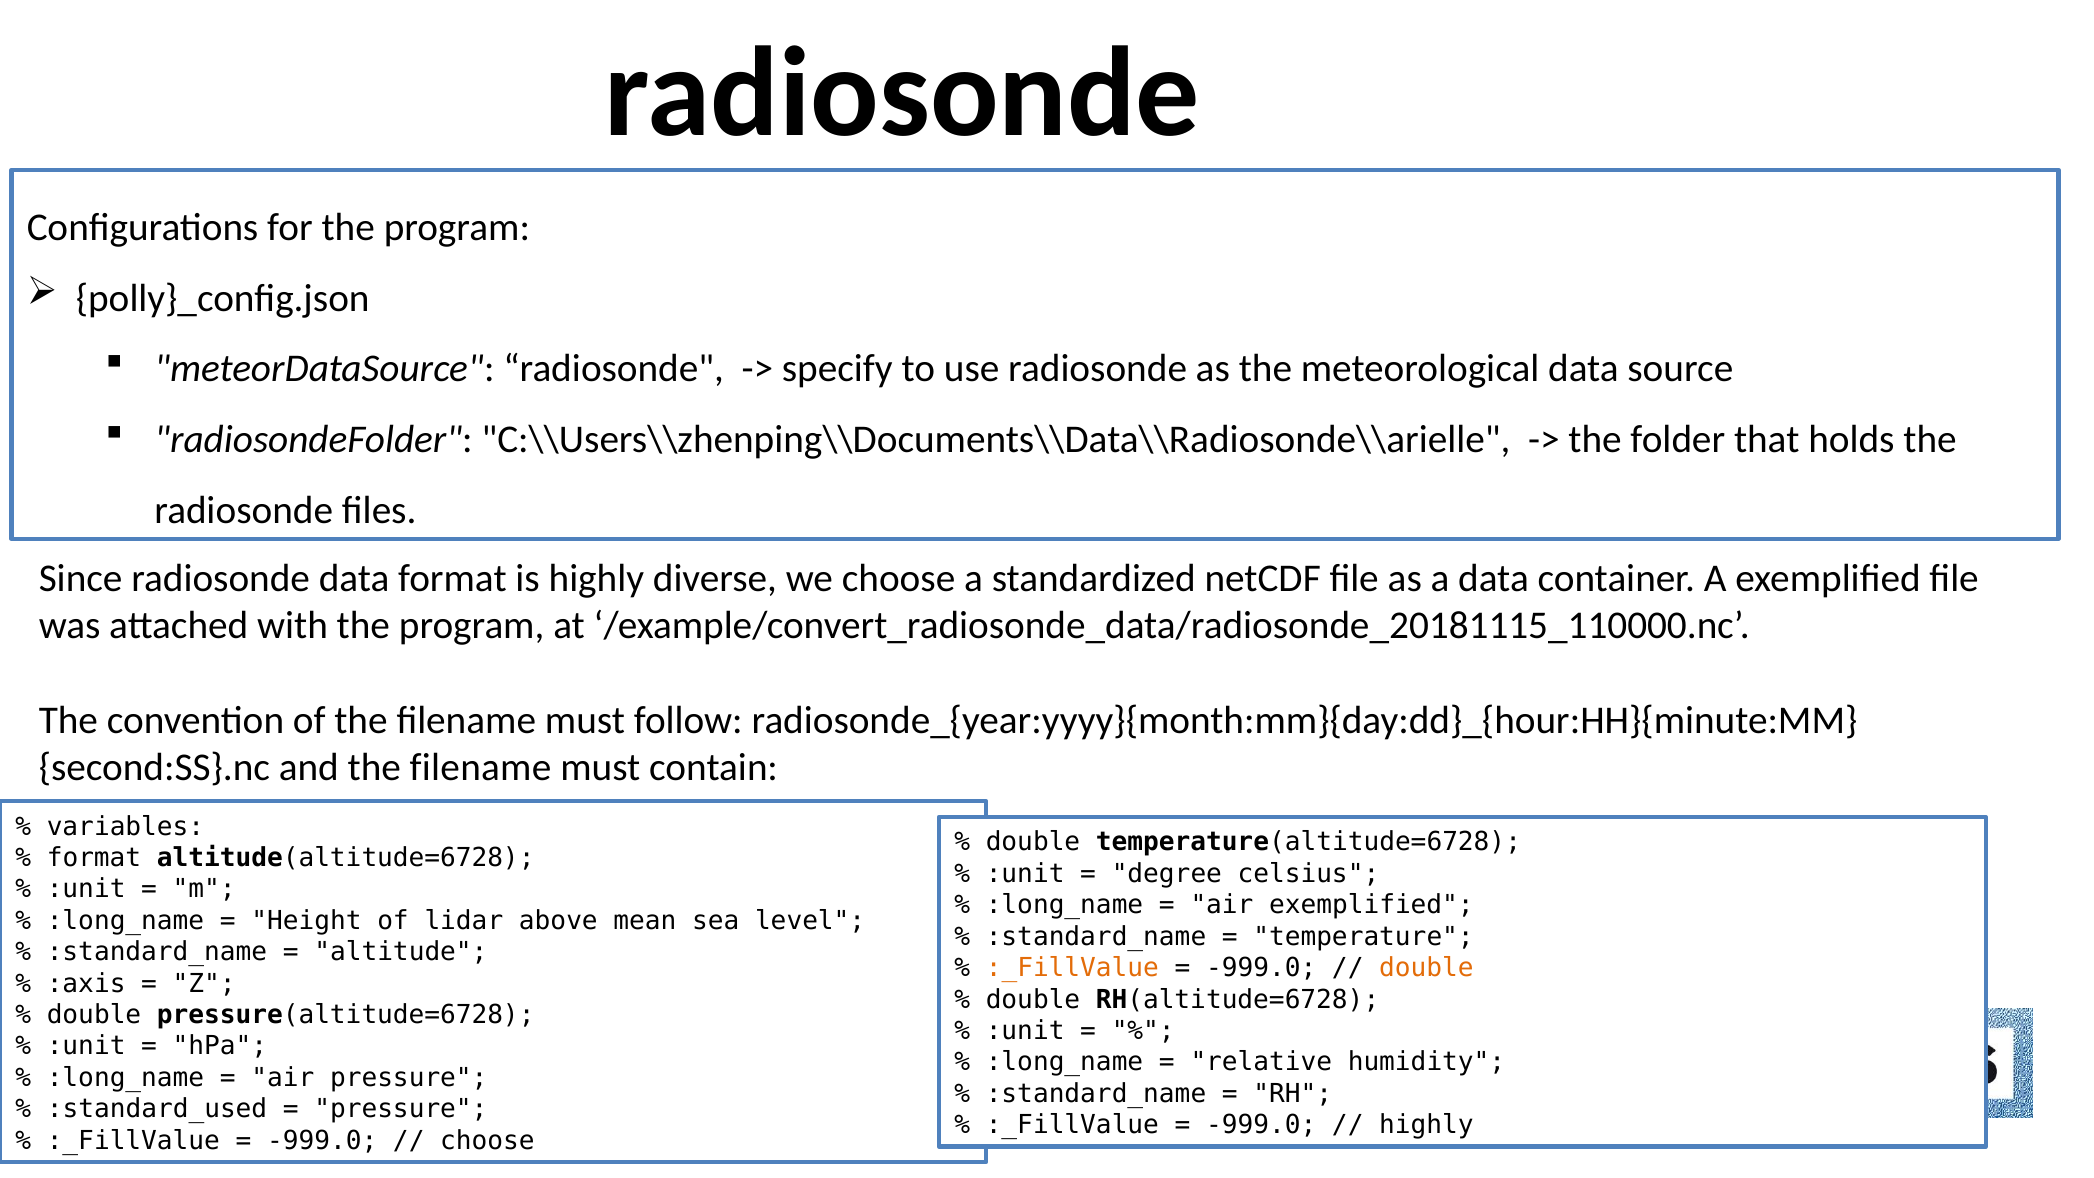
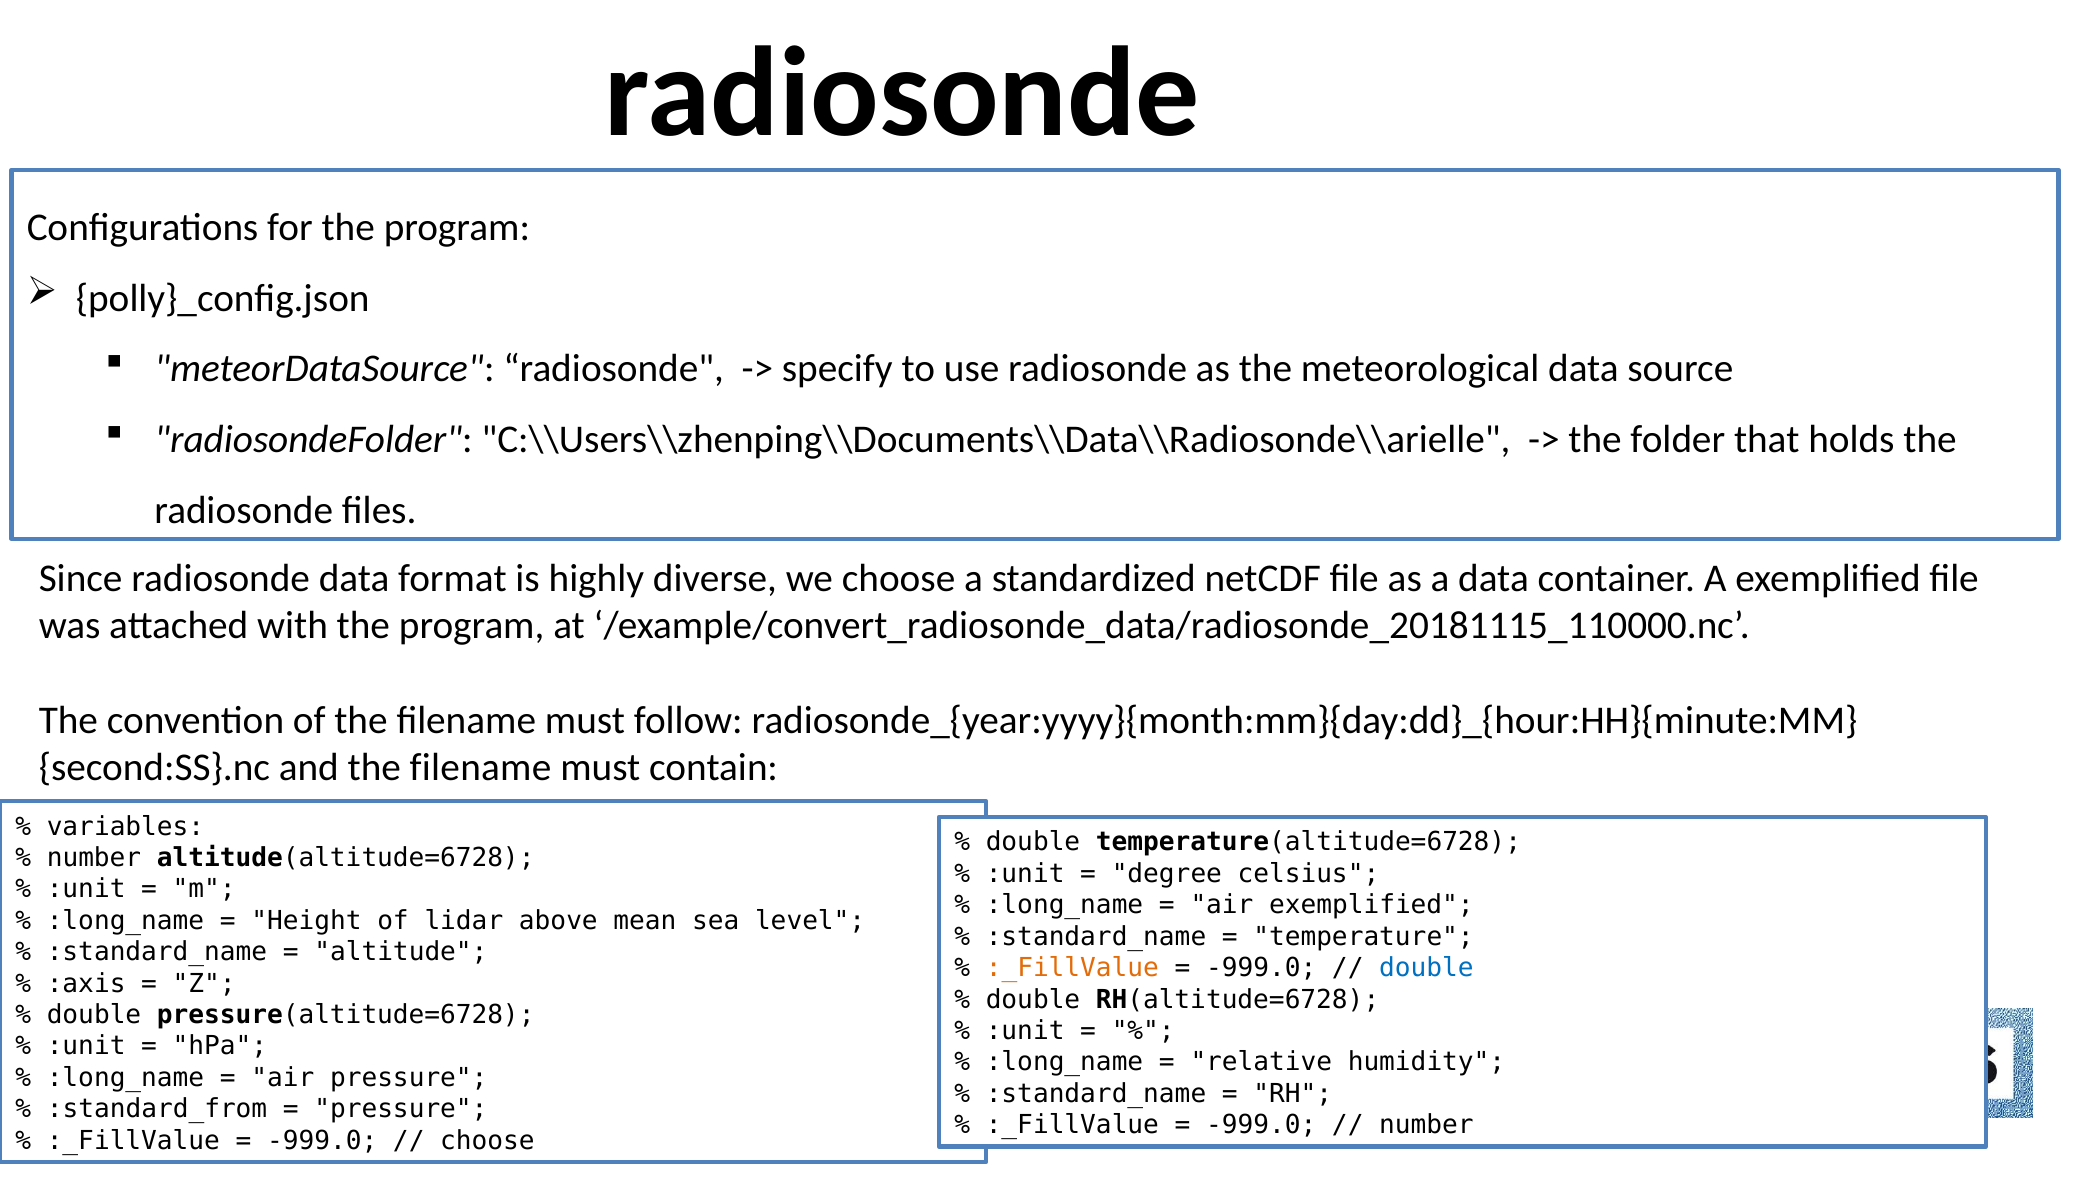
format: format -> number (94, 858)
double colour: orange -> blue (1426, 968)
:standard_used: :standard_used -> :standard_from (157, 1109)
highly: highly -> number (1426, 1125)
